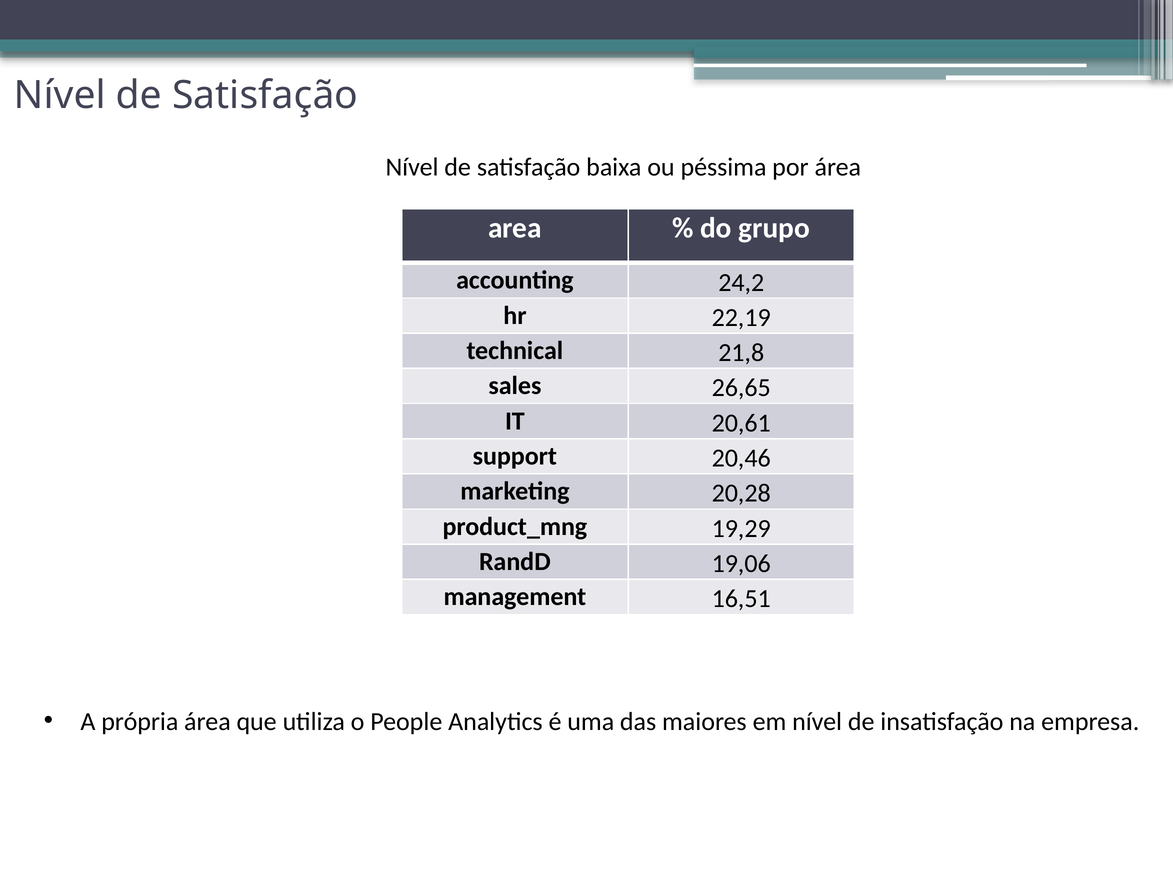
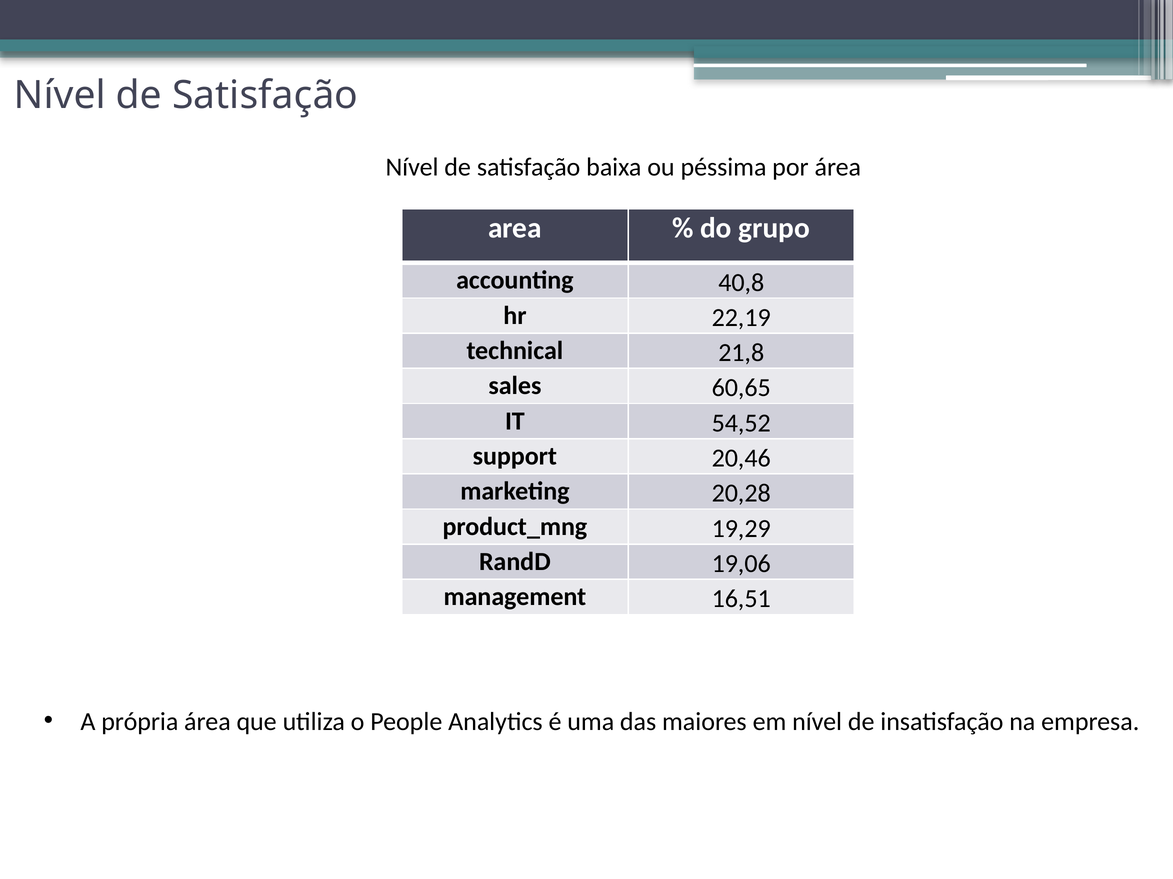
24,2: 24,2 -> 40,8 (741, 283)
26,65: 26,65 -> 60,65 (741, 388)
20,61: 20,61 -> 54,52 (741, 423)
